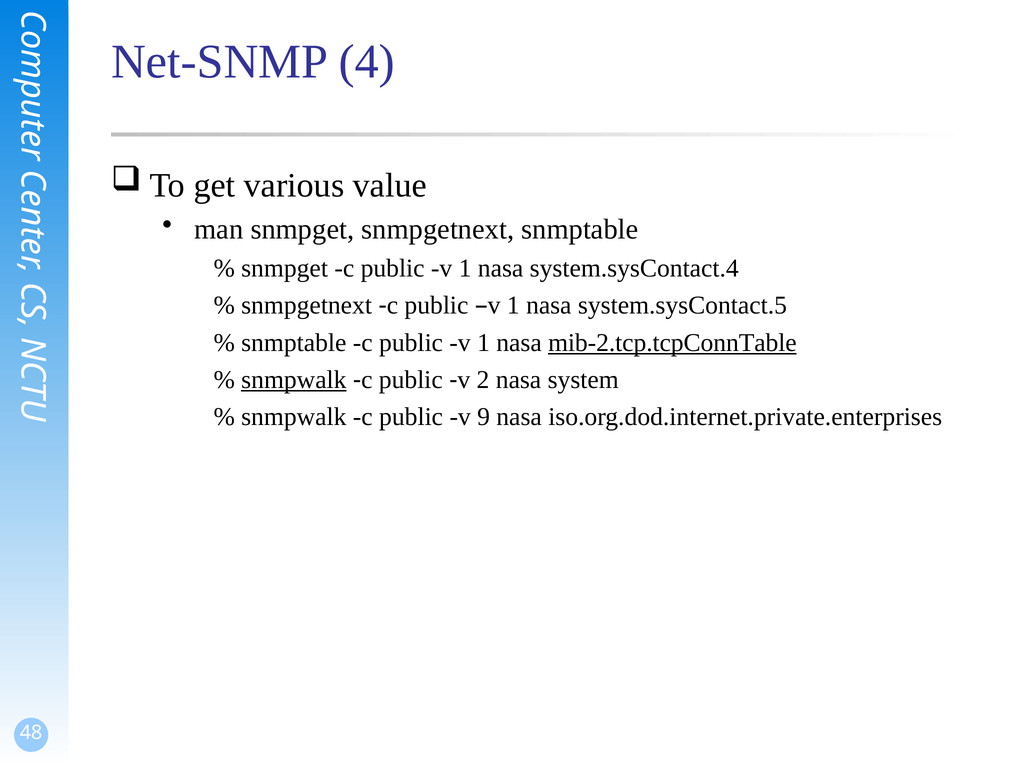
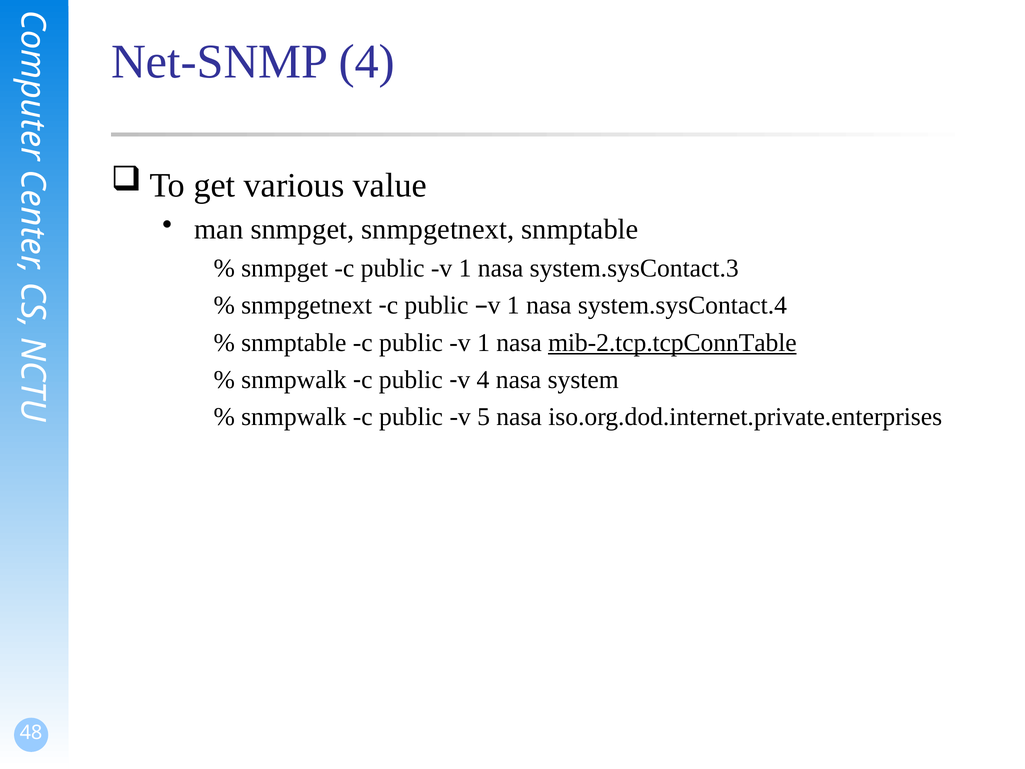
system.sysContact.4: system.sysContact.4 -> system.sysContact.3 (634, 268)
system.sysContact.5: system.sysContact.5 -> system.sysContact.4 (682, 305)
snmpwalk underline: present -> none (294, 380)
v 2: 2 -> 4 (483, 380)
9: 9 -> 5 (484, 417)
